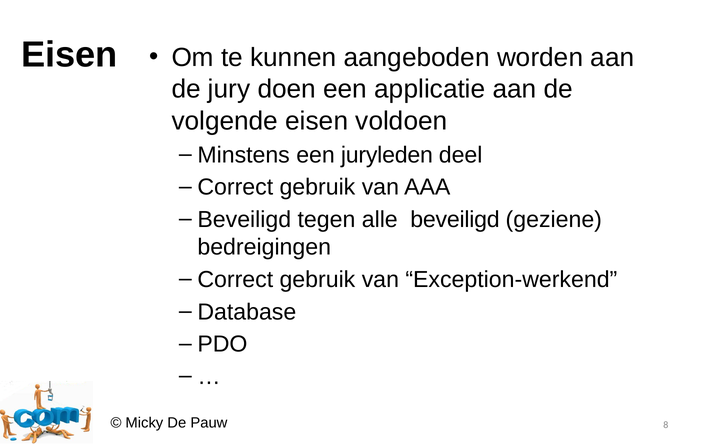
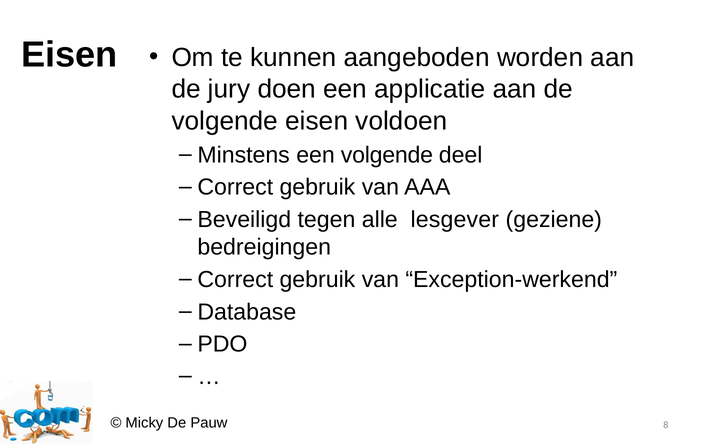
een juryleden: juryleden -> volgende (387, 155)
alle beveiligd: beveiligd -> lesgever (455, 219)
